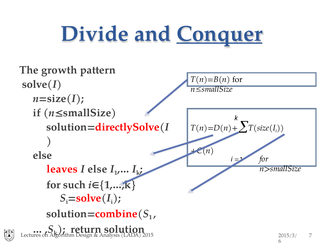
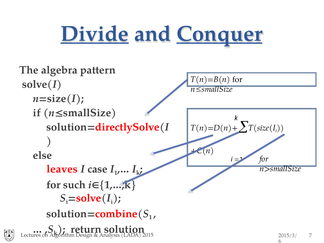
Divide underline: none -> present (95, 34)
growth: growth -> algebra (59, 70)
I else: else -> case (98, 169)
